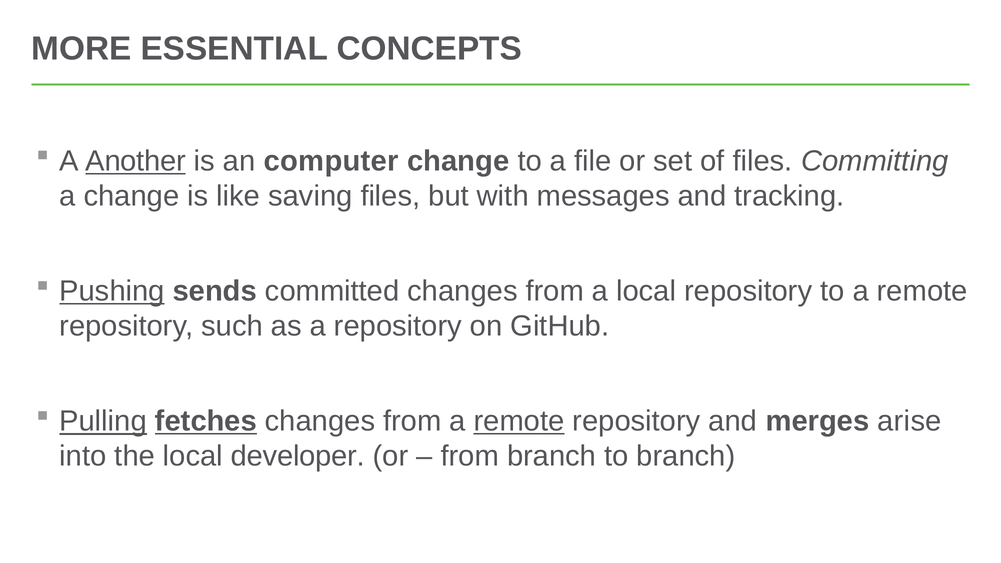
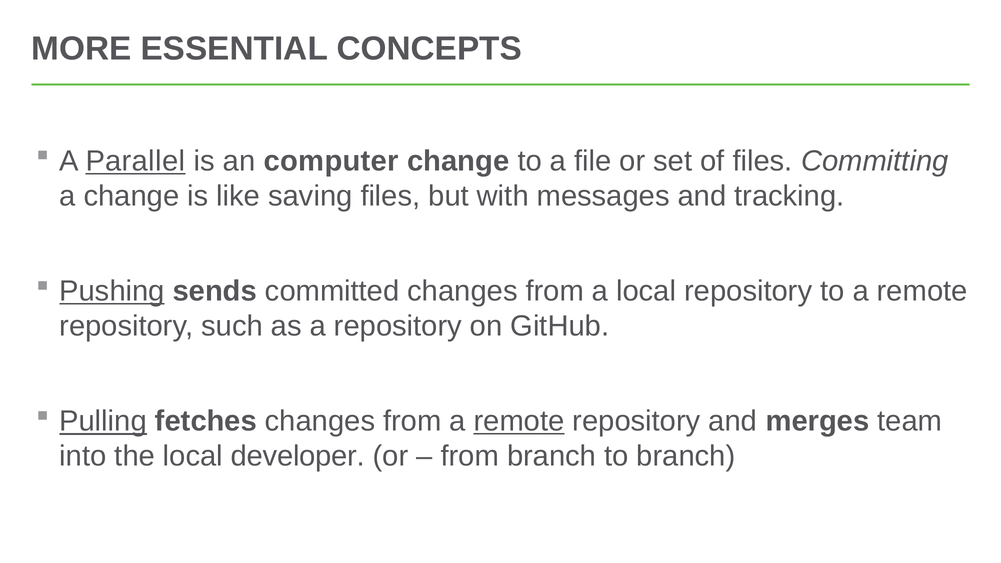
Another: Another -> Parallel (135, 161)
fetches underline: present -> none (206, 421)
arise: arise -> team (910, 421)
